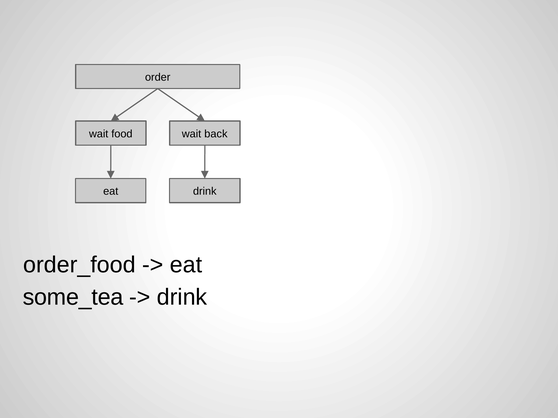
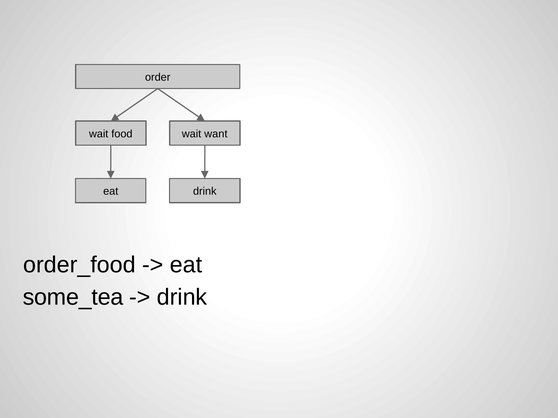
back: back -> want (216, 134)
